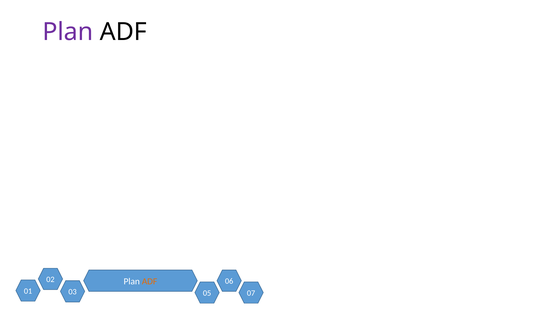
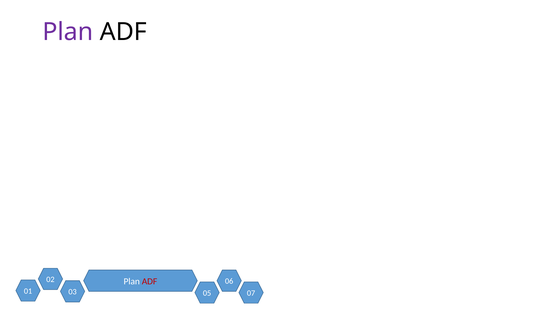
ADF colour: orange -> red (150, 282)
